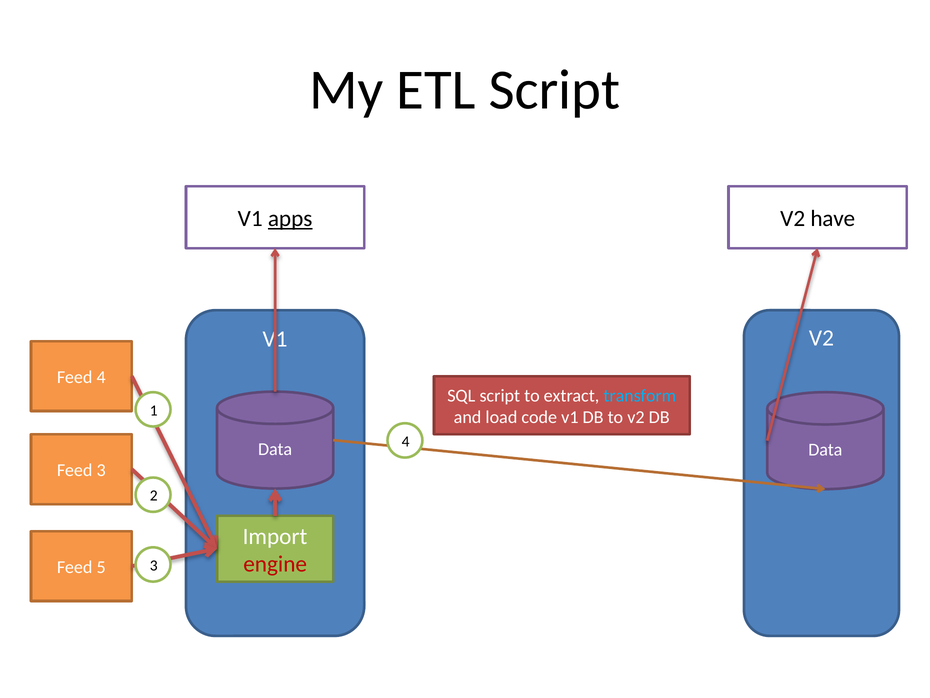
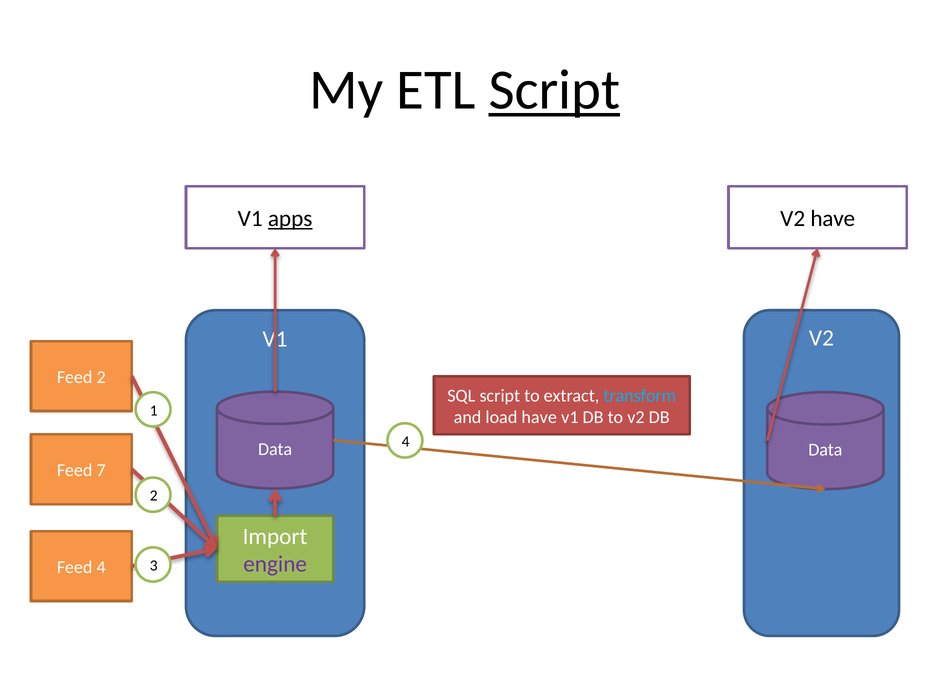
Script underline: none -> present (554, 90)
Feed 4: 4 -> 2 (101, 377)
load code: code -> have (539, 417)
Feed 3: 3 -> 7 (101, 470)
engine colour: red -> purple (275, 564)
Feed 5: 5 -> 4 (101, 567)
